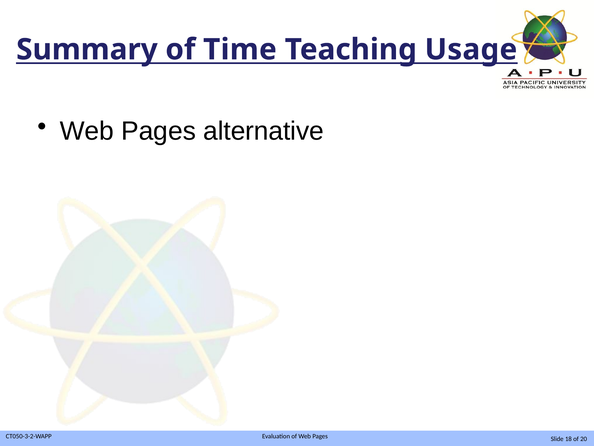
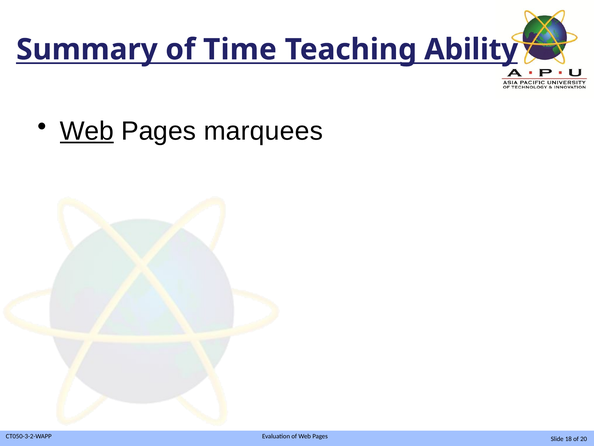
Usage: Usage -> Ability (471, 50)
Web underline: none -> present (87, 131)
alternative: alternative -> marquees (263, 131)
